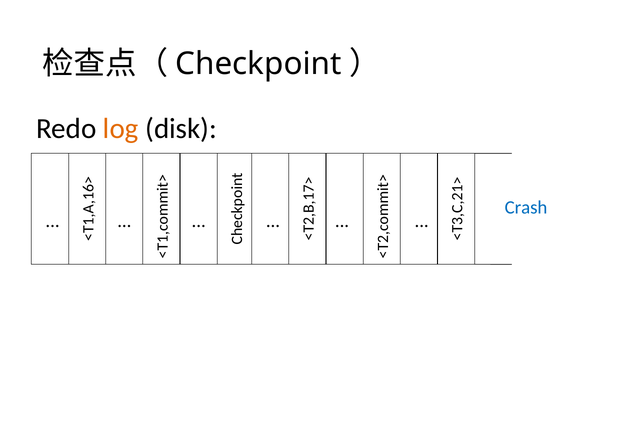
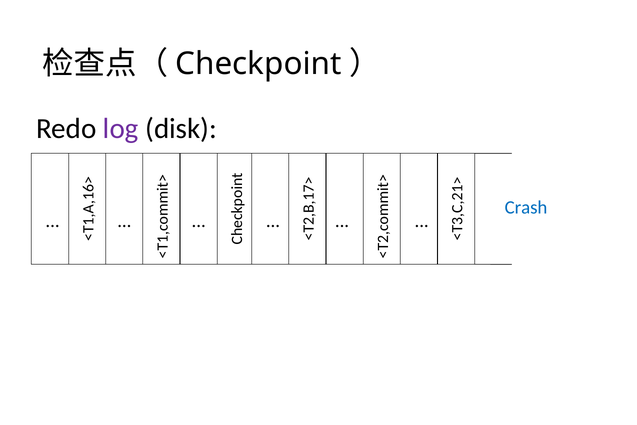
log colour: orange -> purple (121, 128)
